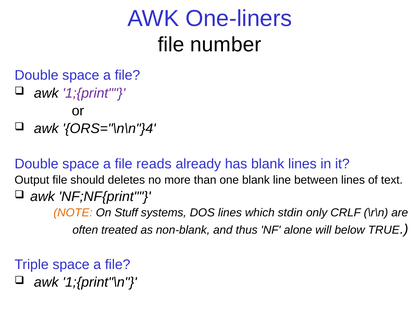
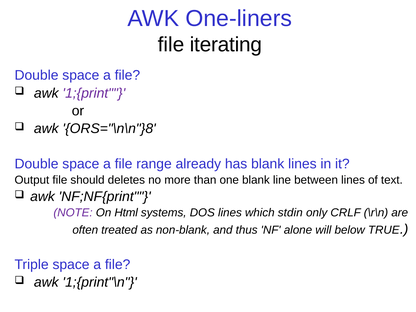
number: number -> iterating (226, 45)
ORS="\n\n"}4: ORS="\n\n"}4 -> ORS="\n\n"}8 (109, 129)
reads: reads -> range (154, 164)
NOTE colour: orange -> purple (73, 213)
Stuff: Stuff -> Html (126, 213)
